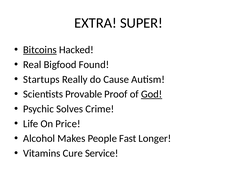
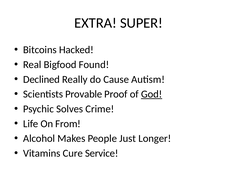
Bitcoins underline: present -> none (40, 50)
Startups: Startups -> Declined (41, 79)
Price: Price -> From (68, 124)
Fast: Fast -> Just (128, 138)
